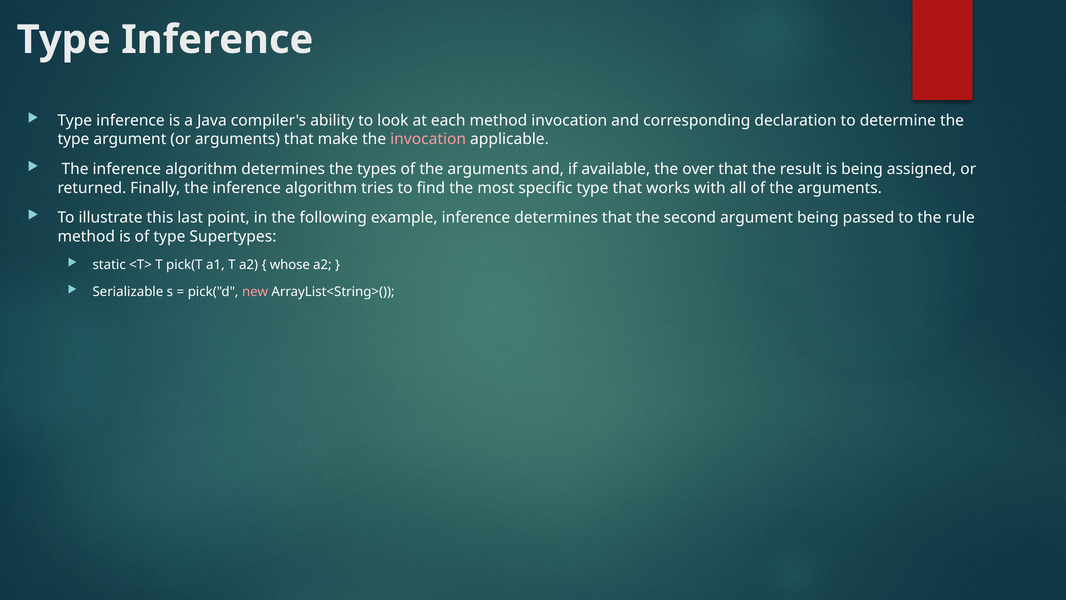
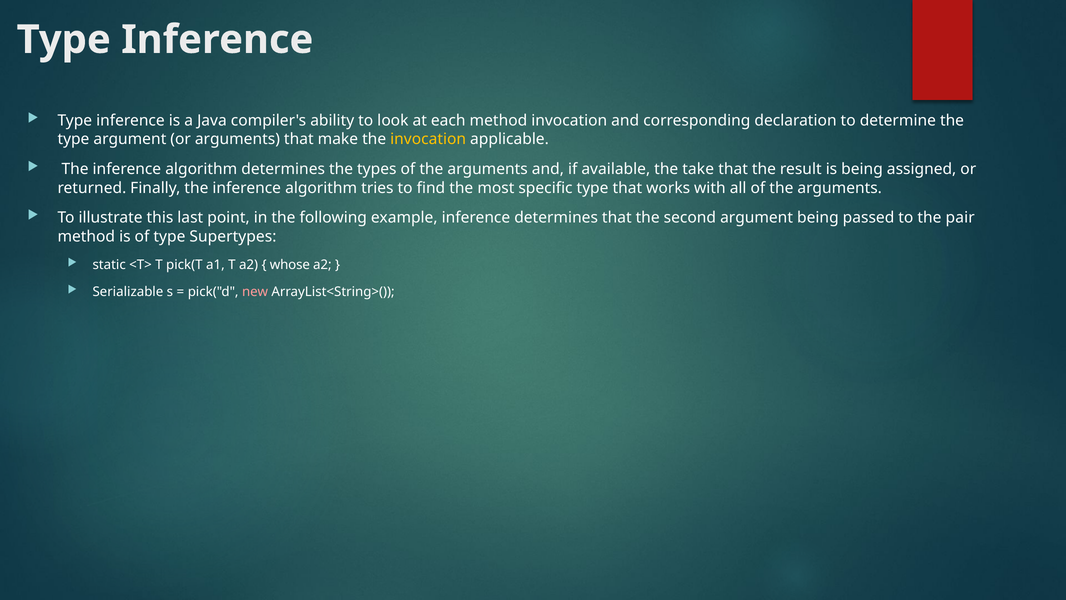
invocation colour: pink -> yellow (428, 139)
over: over -> take (698, 169)
rule: rule -> pair (960, 218)
